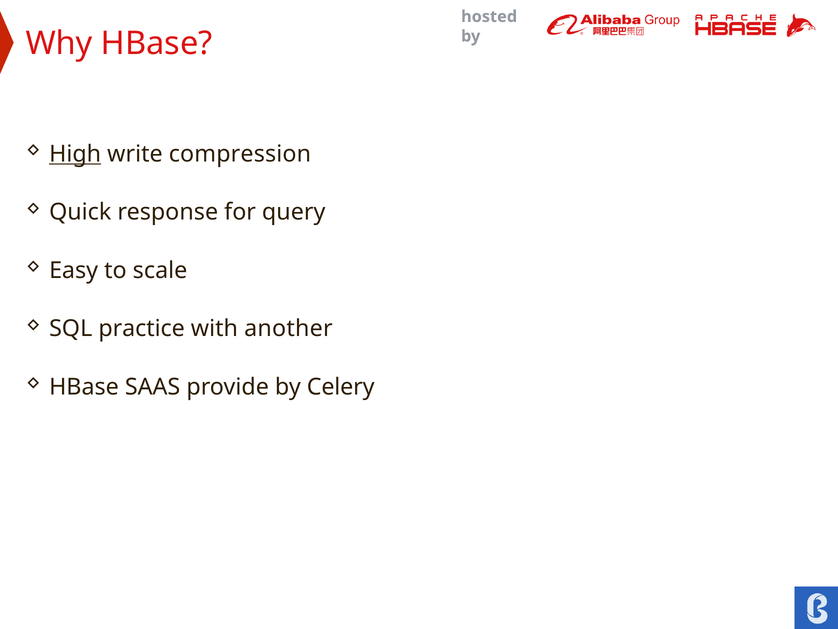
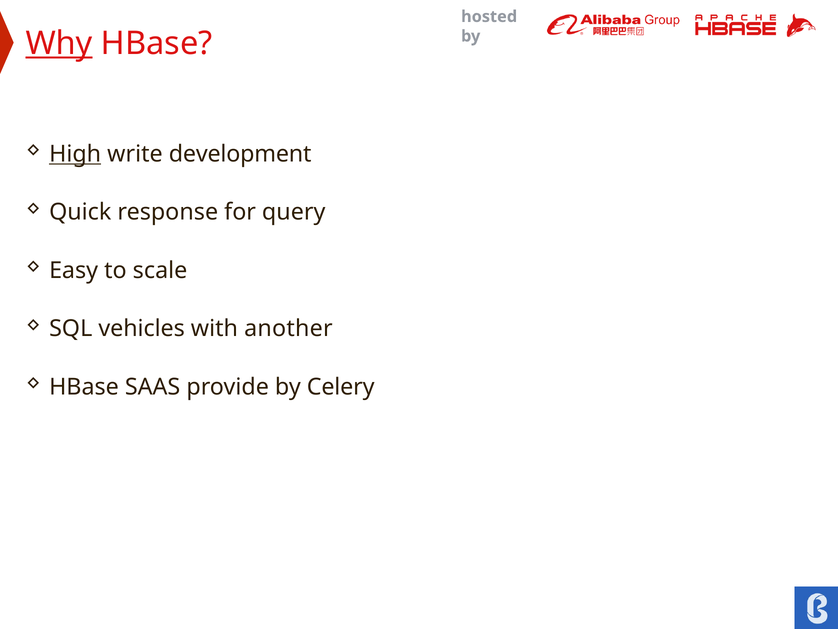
Why underline: none -> present (59, 43)
compression: compression -> development (240, 154)
practice: practice -> vehicles (142, 328)
